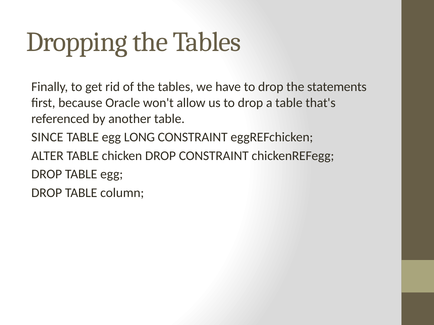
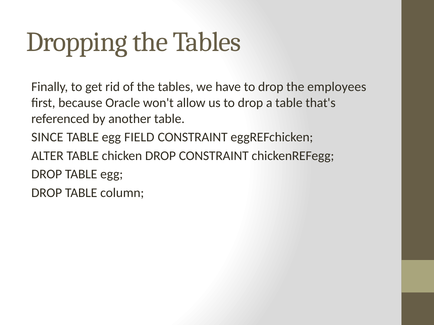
statements: statements -> employees (337, 87)
LONG: LONG -> FIELD (139, 137)
